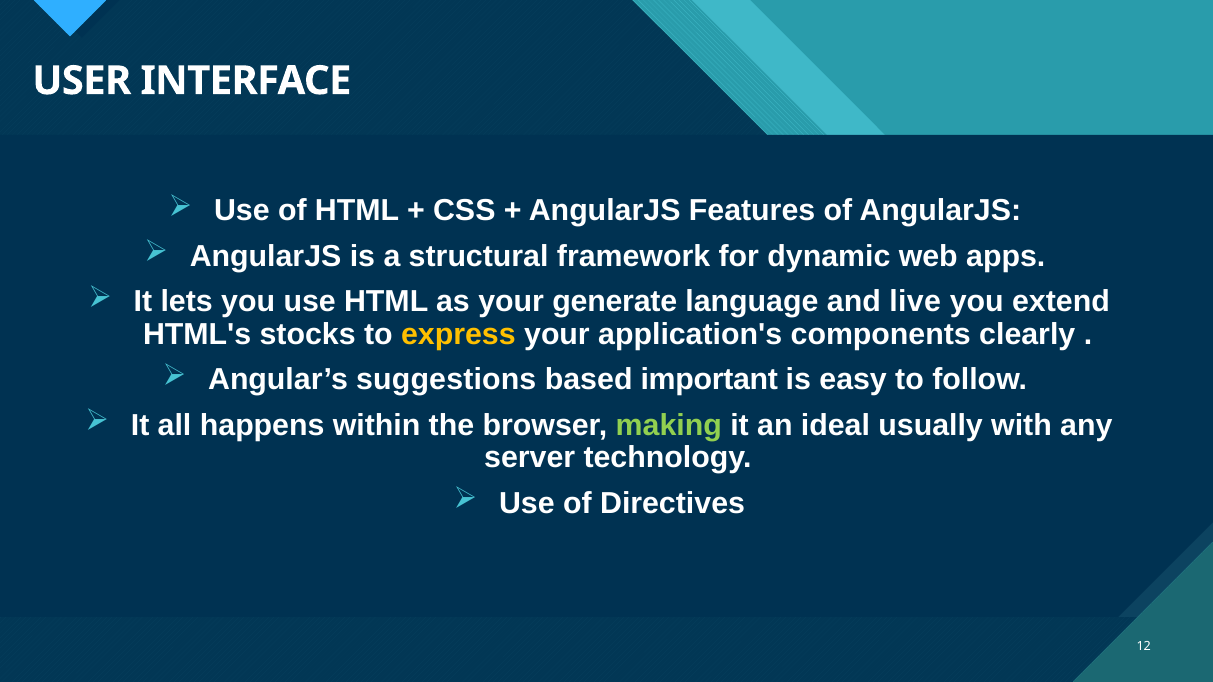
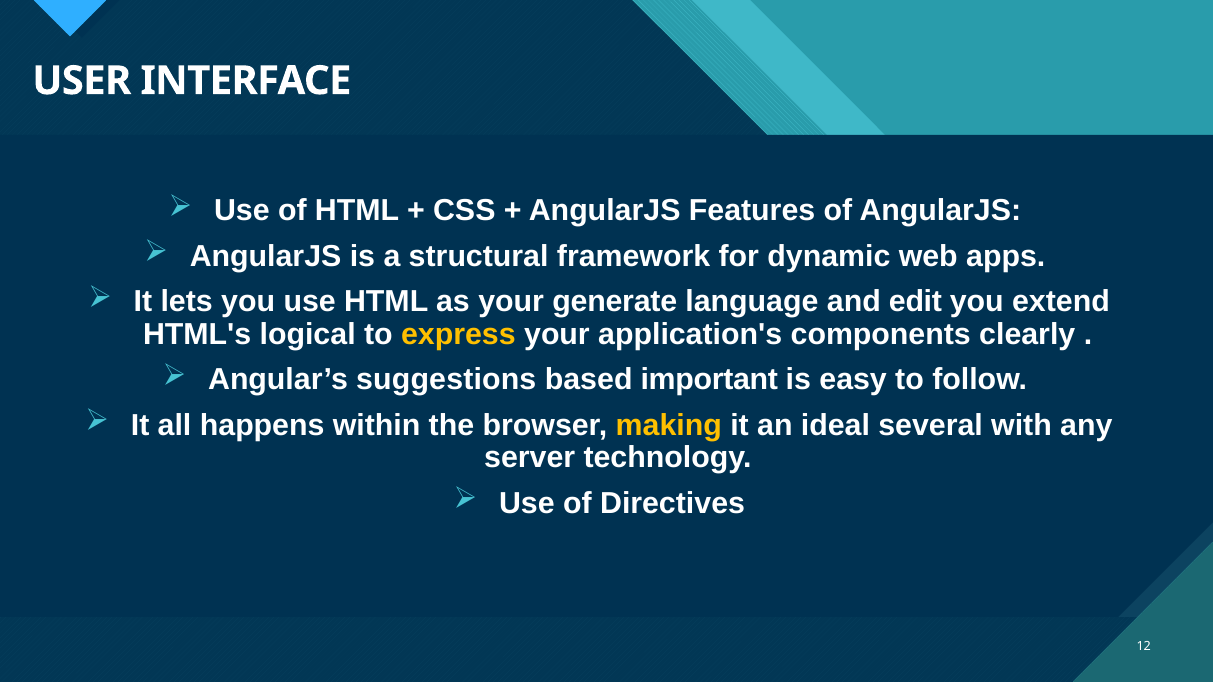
and live: live -> edit (915, 302)
stocks: stocks -> logical (308, 335)
making colour: light green -> yellow (669, 425)
usually: usually -> several (931, 425)
